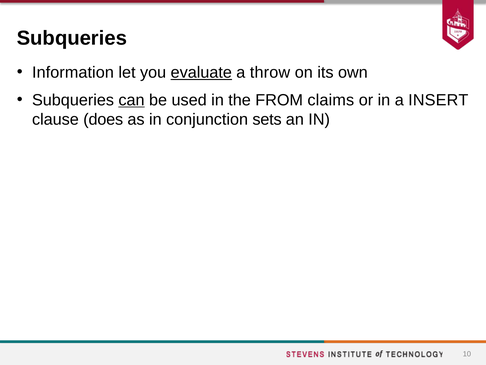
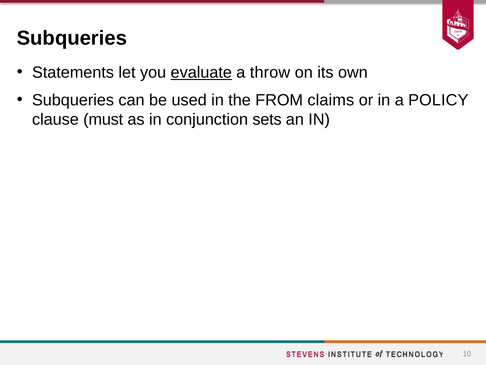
Information: Information -> Statements (73, 72)
can underline: present -> none (132, 100)
INSERT: INSERT -> POLICY (438, 100)
does: does -> must (103, 119)
